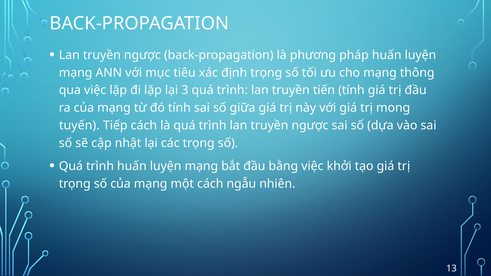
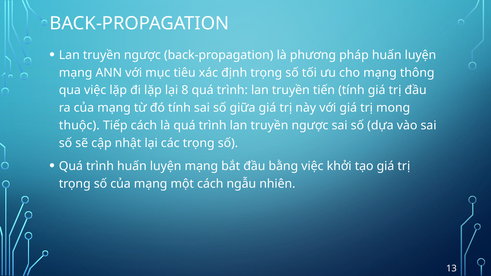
3: 3 -> 8 (185, 90)
tuyến: tuyến -> thuộc (79, 126)
